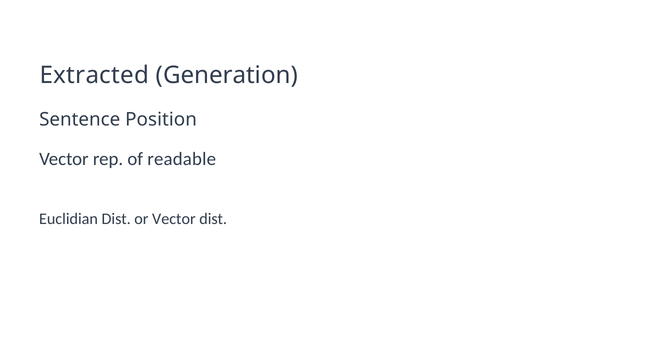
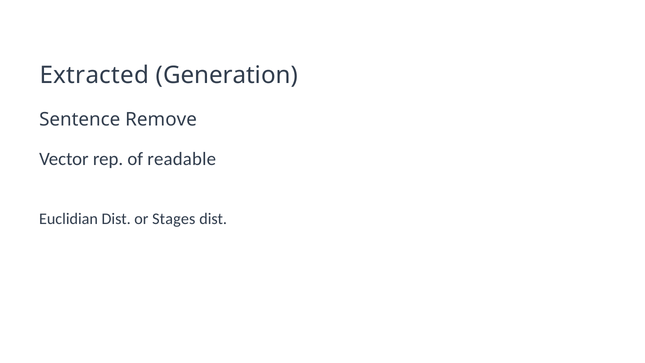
Position: Position -> Remove (161, 120)
or Vector: Vector -> Stages (174, 219)
